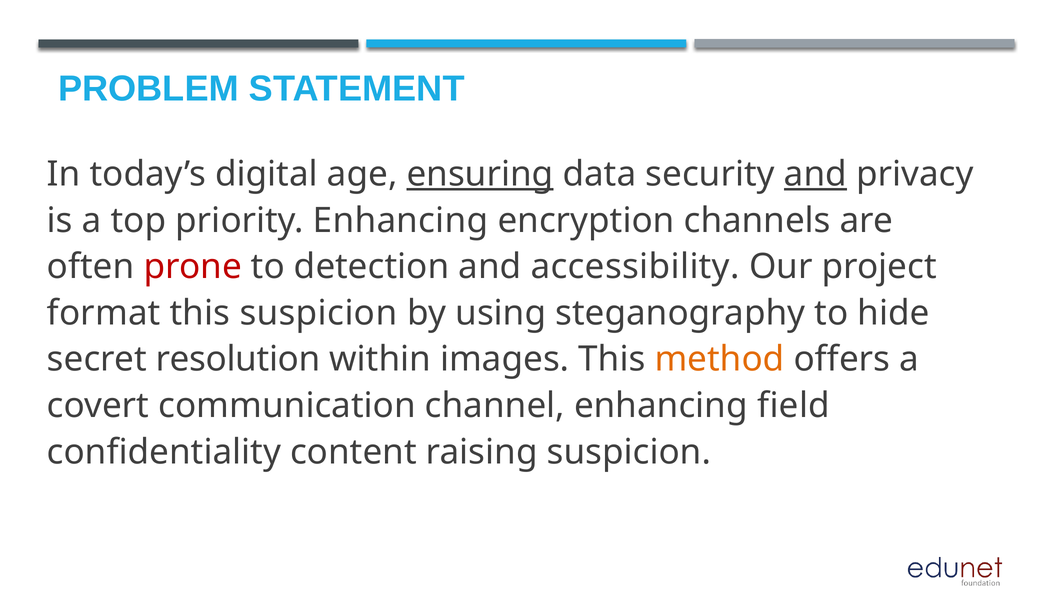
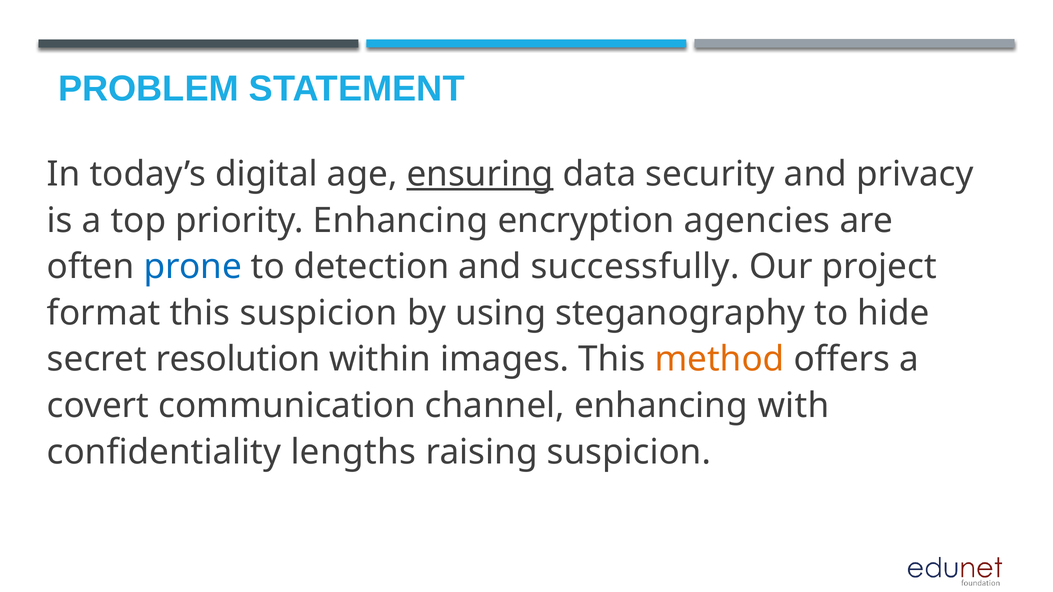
and underline: present -> none (815, 174)
channels: channels -> agencies (757, 221)
prone colour: red -> blue (193, 267)
accessibility: accessibility -> successfully (635, 267)
field: field -> with (794, 406)
content: content -> lengths (353, 452)
